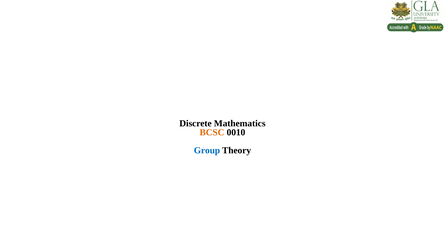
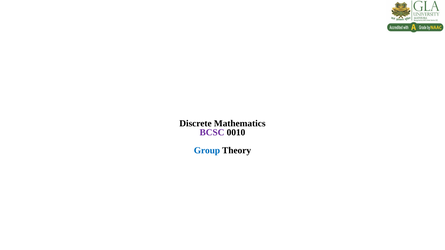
BCSC colour: orange -> purple (212, 133)
